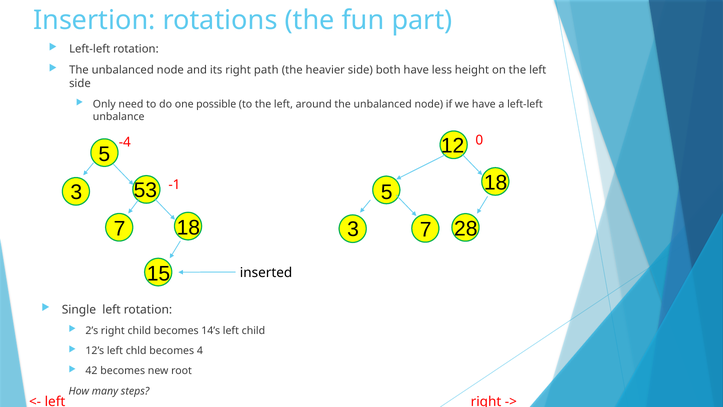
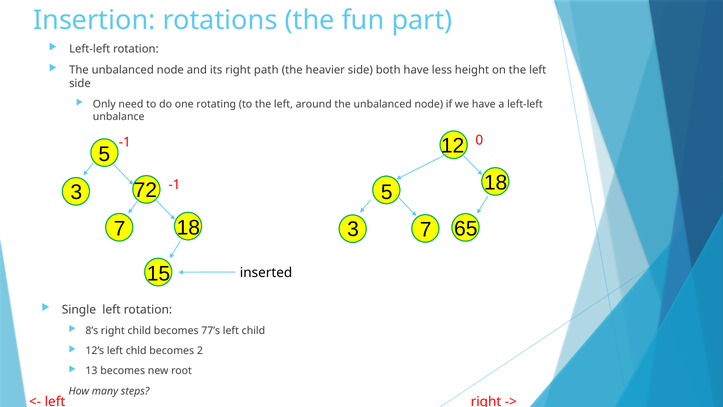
possible: possible -> rotating (216, 104)
-4: -4 -> -1 (125, 142)
53: 53 -> 72 (145, 190)
28: 28 -> 65 (466, 229)
2’s: 2’s -> 8’s (92, 330)
14’s: 14’s -> 77’s (211, 330)
4: 4 -> 2 (200, 351)
42: 42 -> 13 (92, 371)
